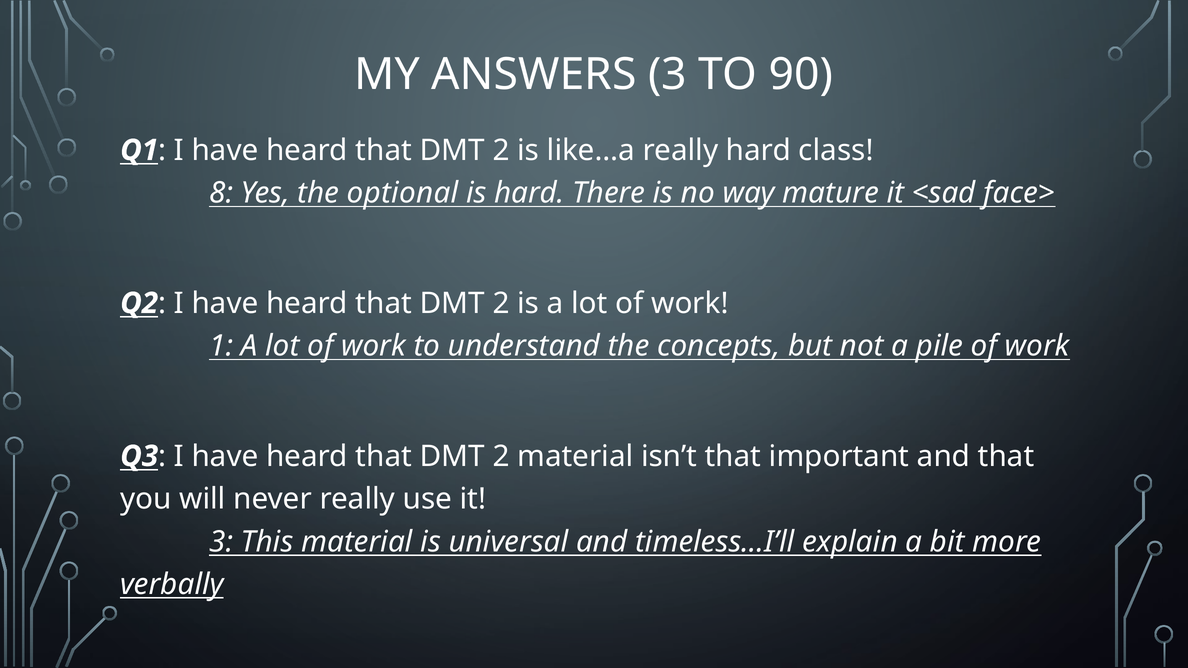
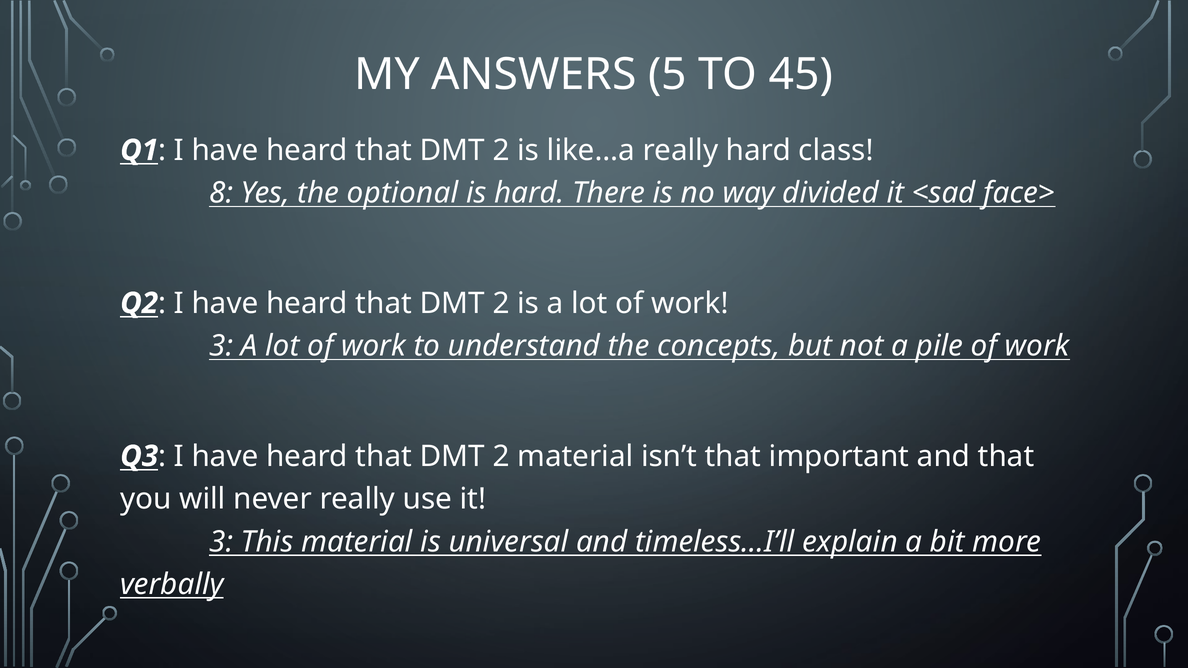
ANSWERS 3: 3 -> 5 (668, 75)
90: 90 -> 45 (801, 75)
mature: mature -> divided (831, 193)
1: 1 -> 3 (221, 346)
